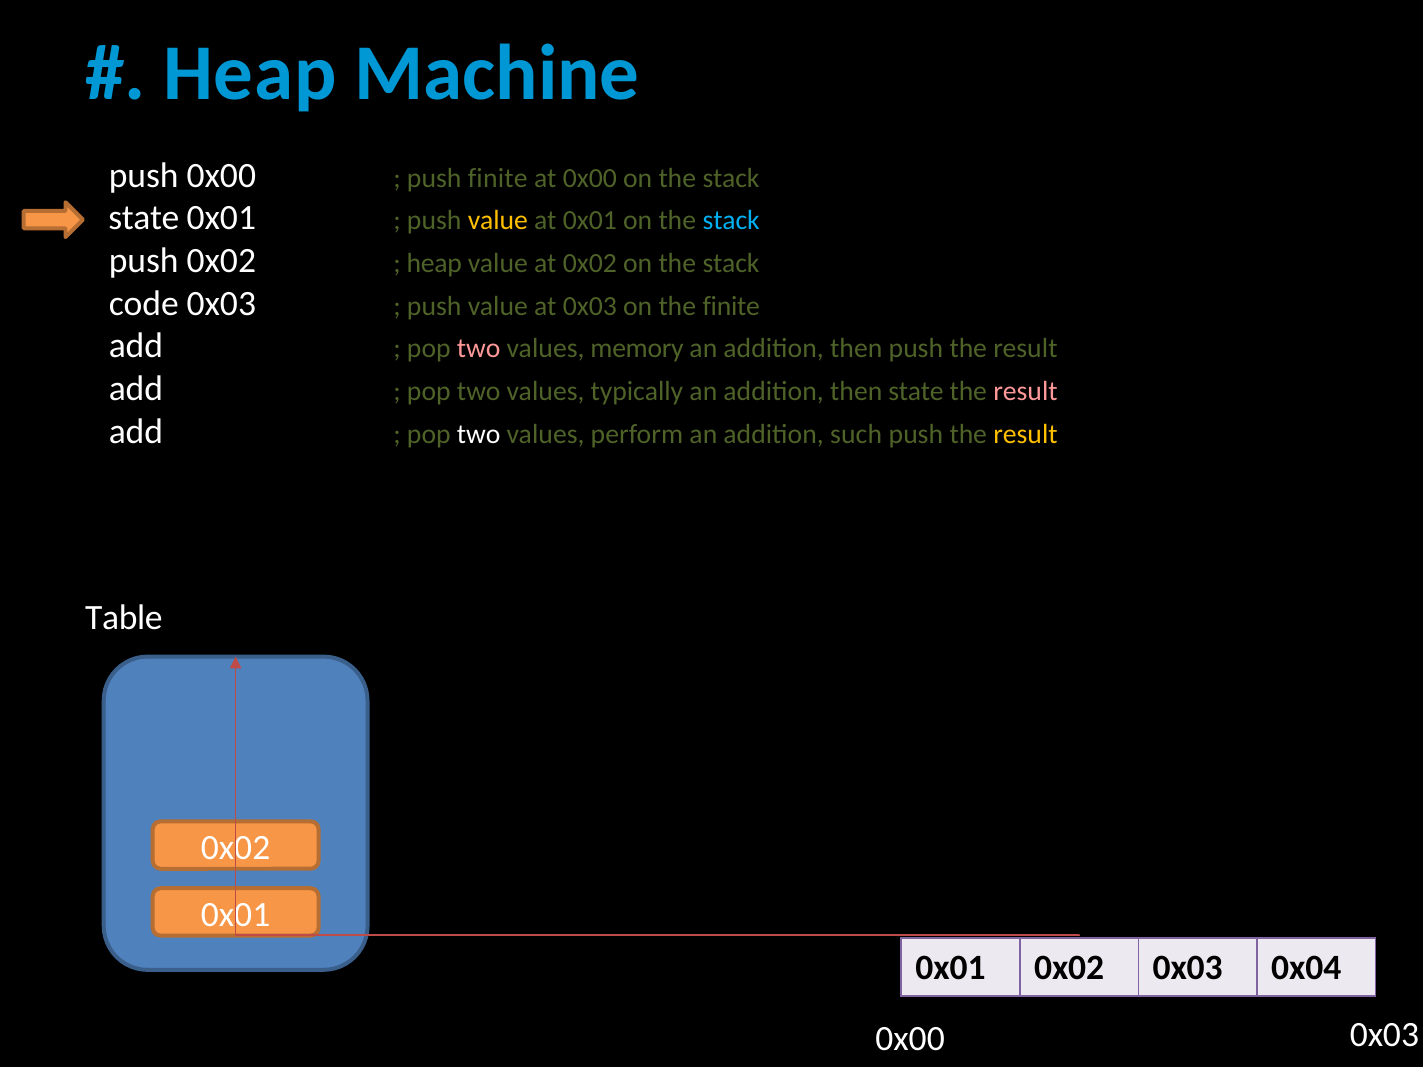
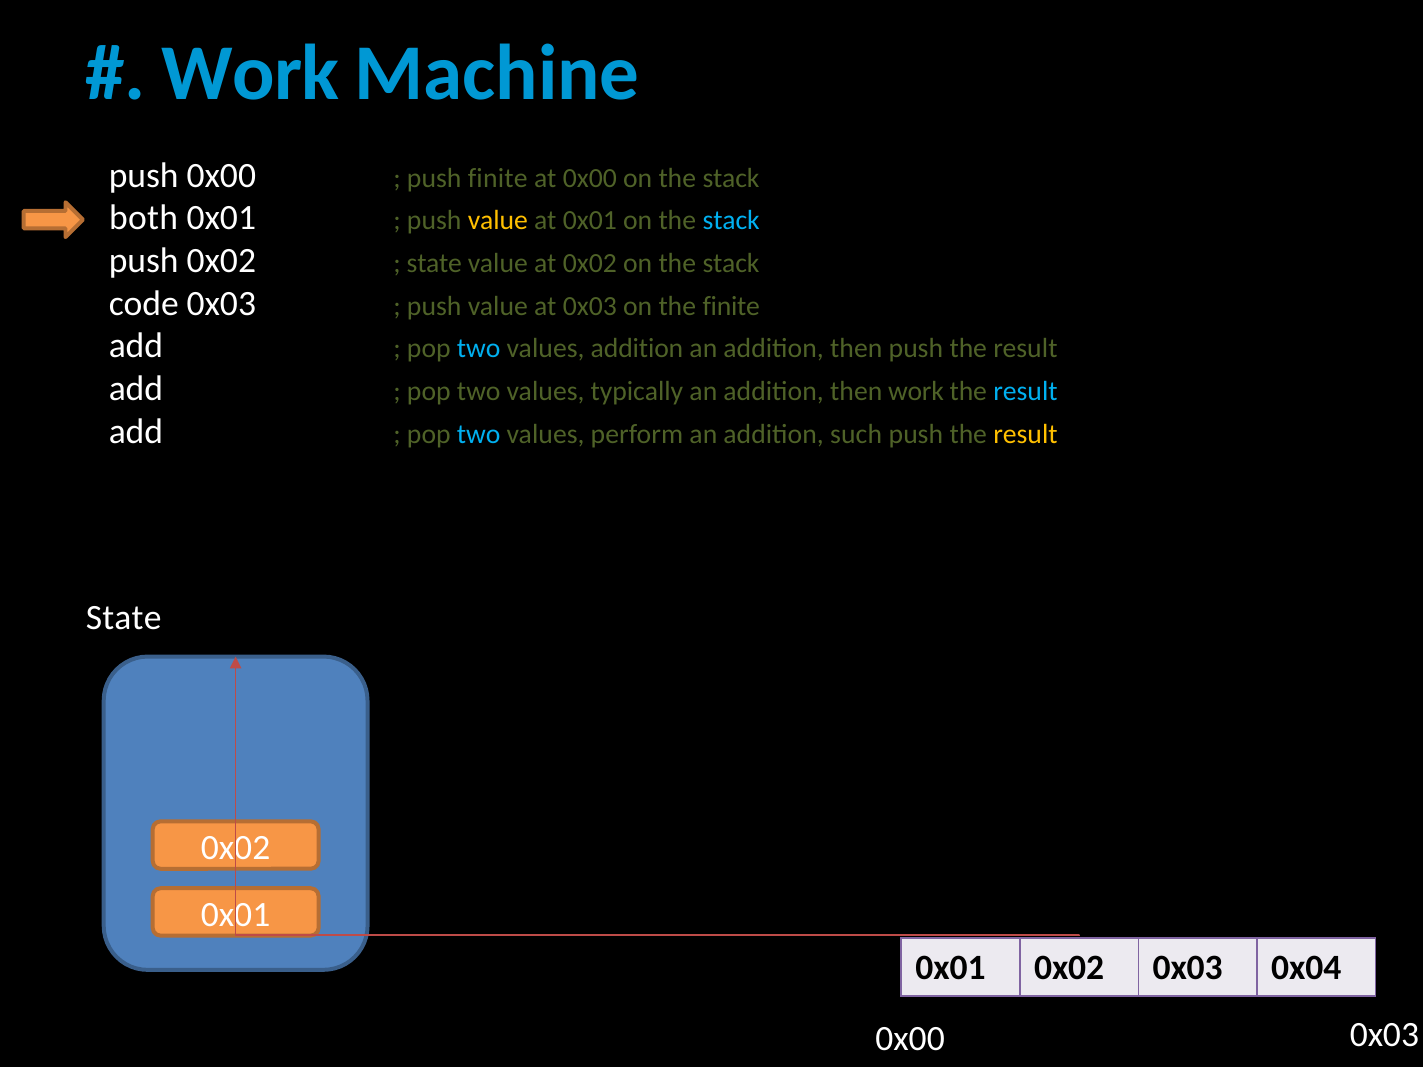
Heap: Heap -> Work (251, 73)
state: state -> both (144, 218)
heap: heap -> state (434, 263)
two colour: pink -> light blue (479, 349)
values memory: memory -> addition (637, 349)
then state: state -> work (916, 391)
result colour: pink -> light blue (1025, 391)
two colour: white -> light blue (479, 434)
Table: Table -> State (124, 618)
